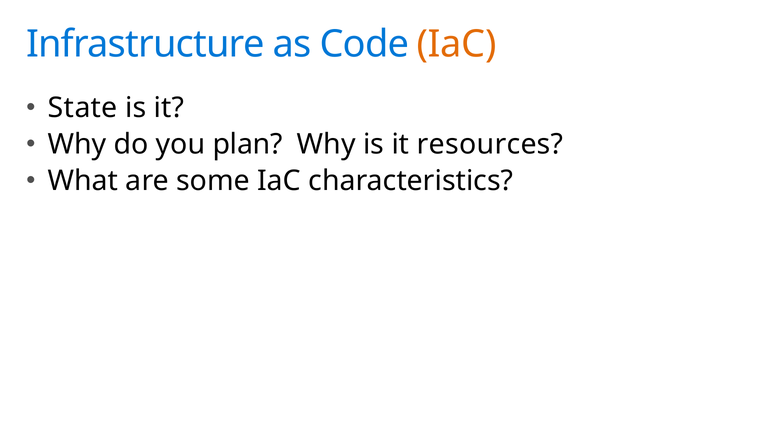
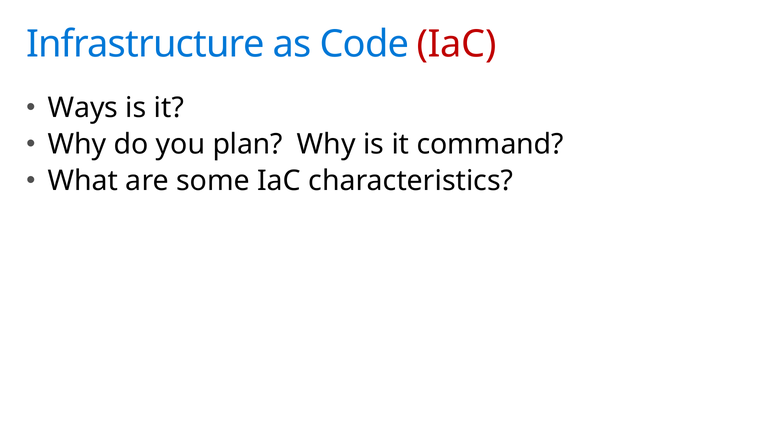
IaC colour: orange -> red (457, 44)
State: State -> Ways (83, 108)
resources: resources -> command (490, 144)
